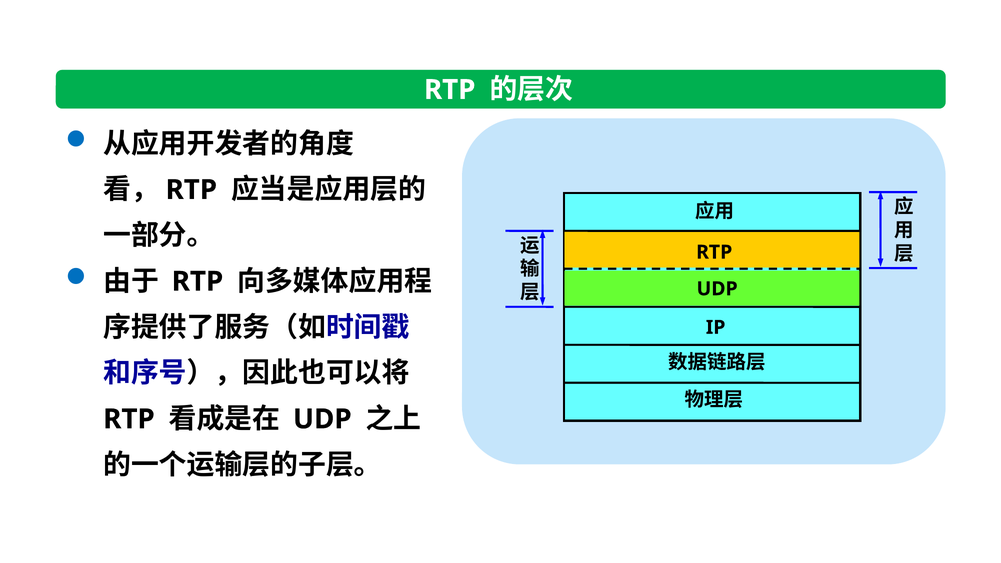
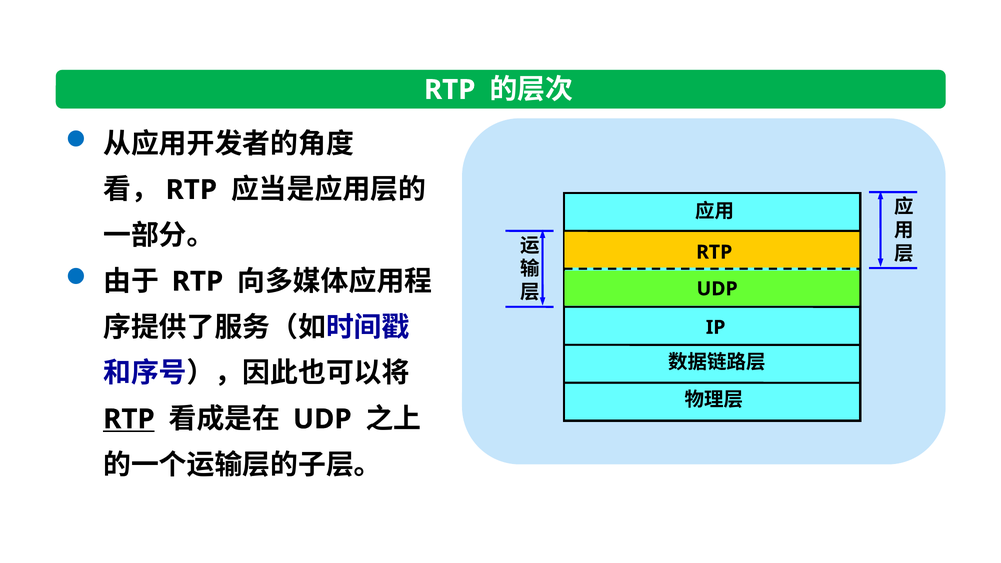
RTP underline: none -> present (129, 419)
